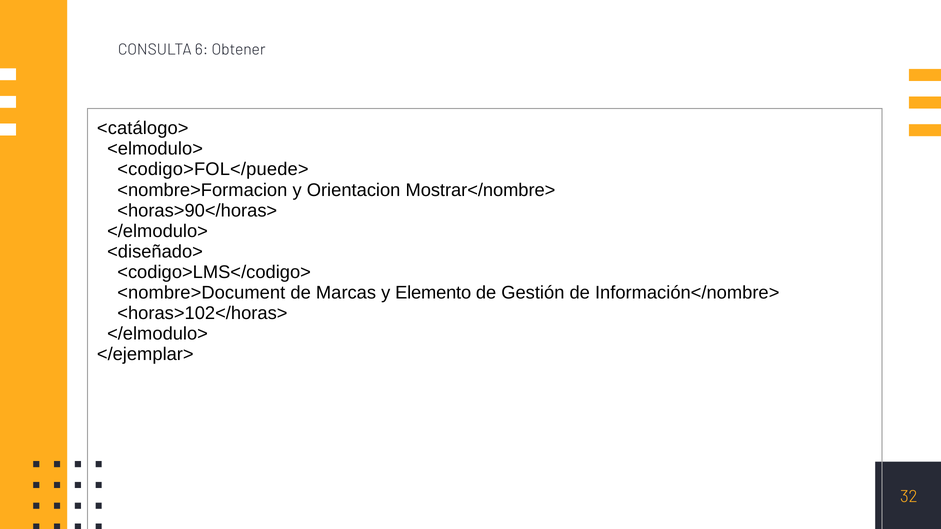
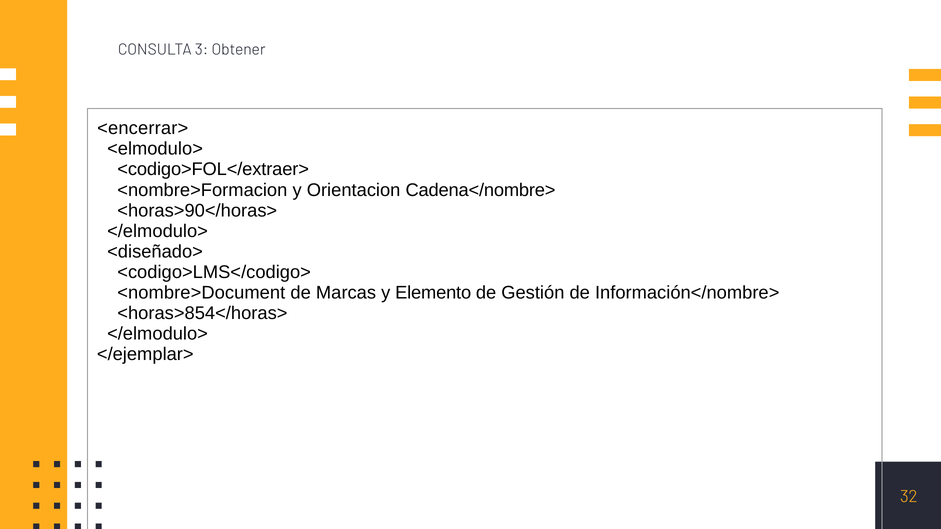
6: 6 -> 3 (201, 50)
<catálogo>: <catálogo> -> <encerrar> (143, 128)
<codigo>FOL</puede>: <codigo>FOL</puede> -> <codigo>FOL</extraer> (213, 170)
Mostrar</nombre>: Mostrar</nombre> -> Cadena</nombre> (481, 190)
<horas>102</horas>: <horas>102</horas> -> <horas>854</horas> (202, 313)
